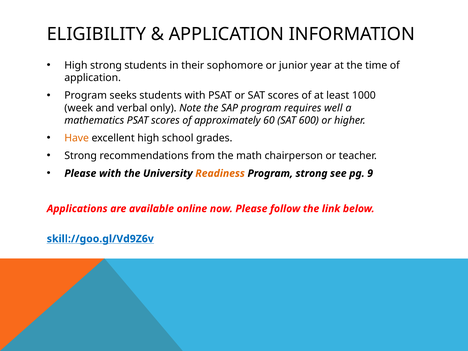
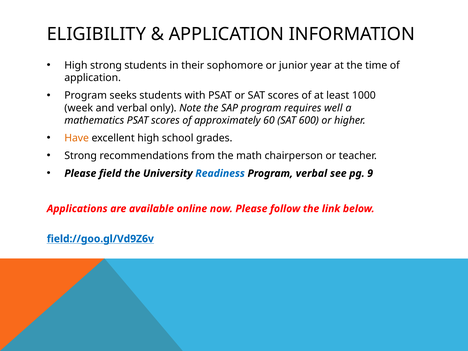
Please with: with -> field (110, 173)
Readiness colour: orange -> blue (220, 173)
Program strong: strong -> verbal (311, 173)
skill://goo.gl/Vd9Z6v: skill://goo.gl/Vd9Z6v -> field://goo.gl/Vd9Z6v (100, 239)
